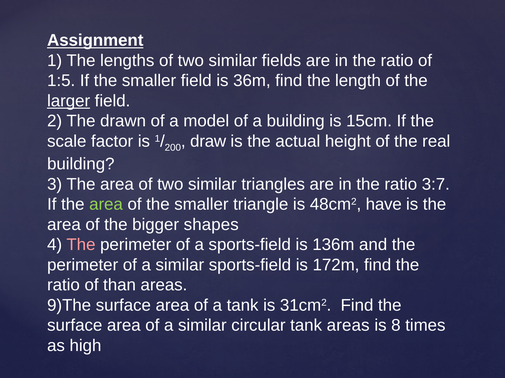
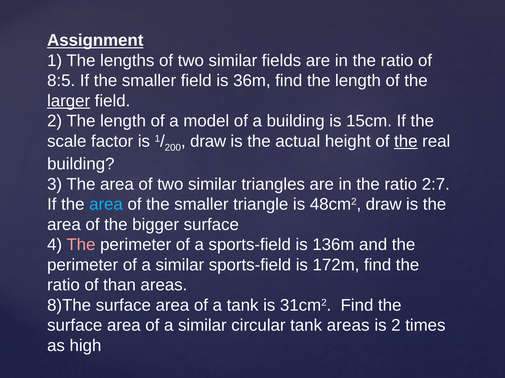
1:5: 1:5 -> 8:5 (61, 81)
2 The drawn: drawn -> length (123, 121)
the underline: none -> present (406, 141)
3:7: 3:7 -> 2:7 (436, 185)
area colour: light green -> light blue (106, 205)
48cm2 have: have -> draw (384, 205)
bigger shapes: shapes -> surface (211, 225)
9)The: 9)The -> 8)The (69, 306)
is 8: 8 -> 2 (396, 326)
